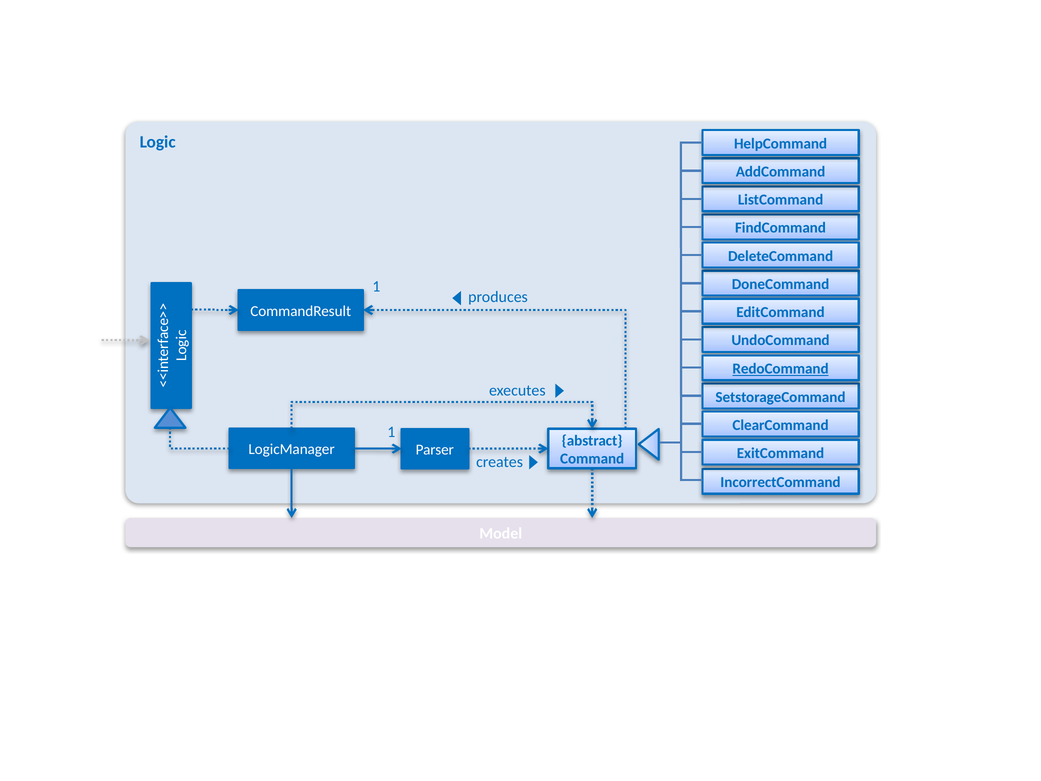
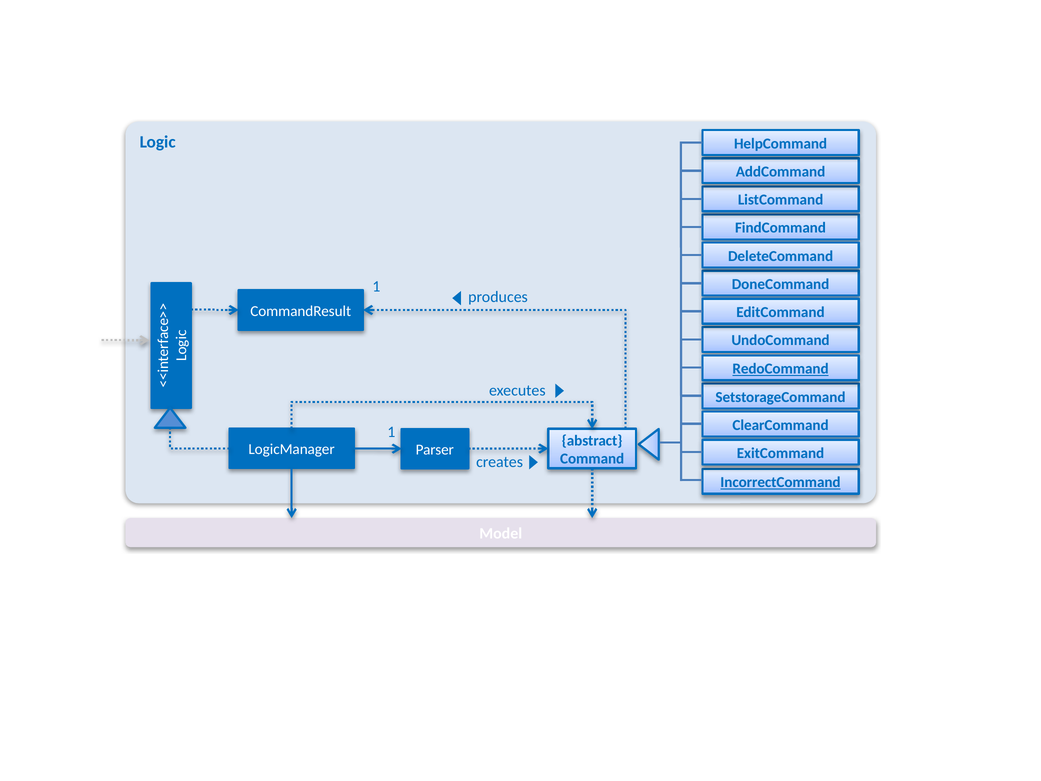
IncorrectCommand underline: none -> present (780, 482)
